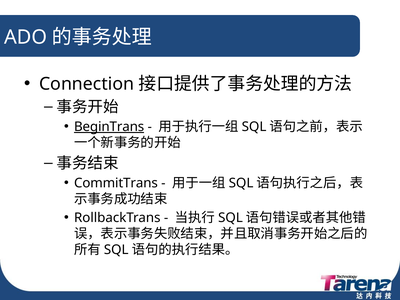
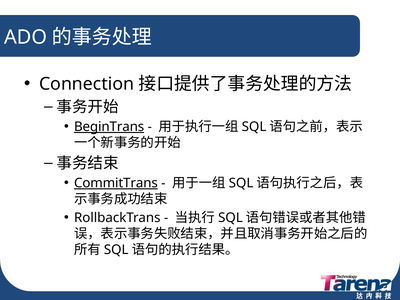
CommitTrans underline: none -> present (116, 183)
